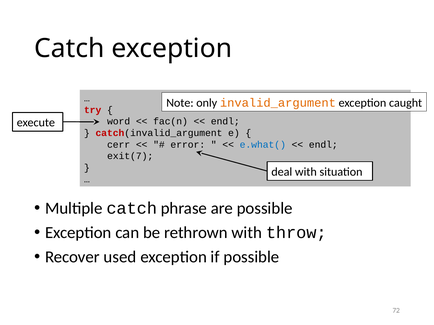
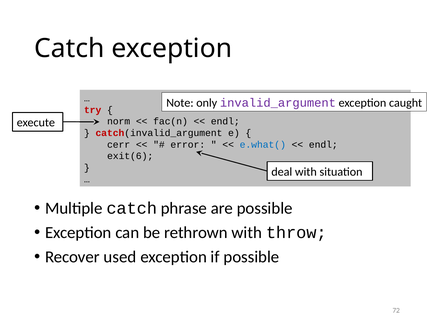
invalid_argument colour: orange -> purple (278, 103)
word: word -> norm (119, 122)
exit(7: exit(7 -> exit(6 (130, 156)
